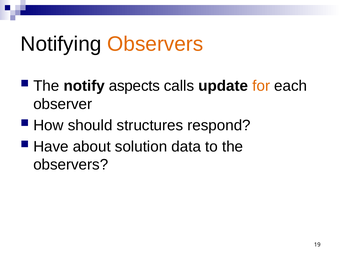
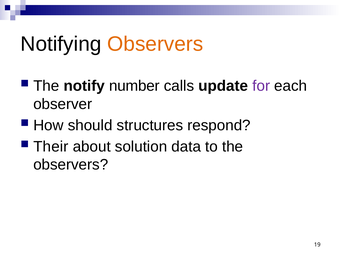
aspects: aspects -> number (134, 86)
for colour: orange -> purple (261, 86)
Have: Have -> Their (51, 146)
